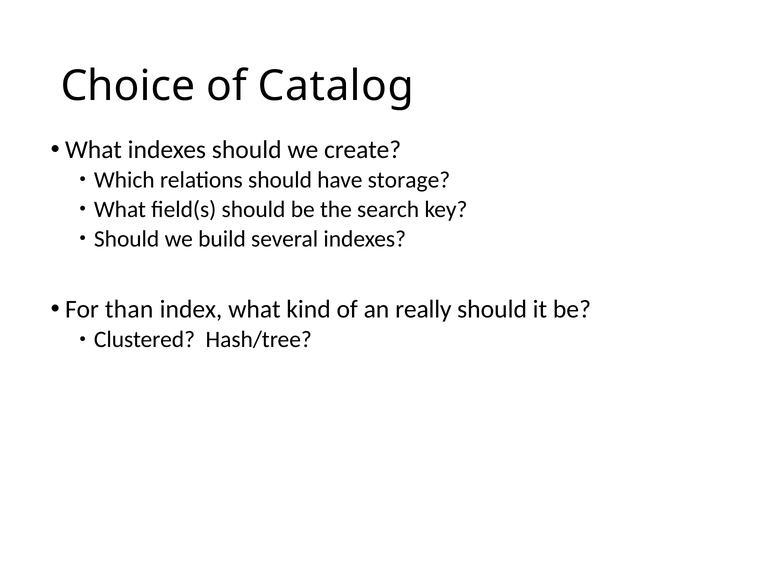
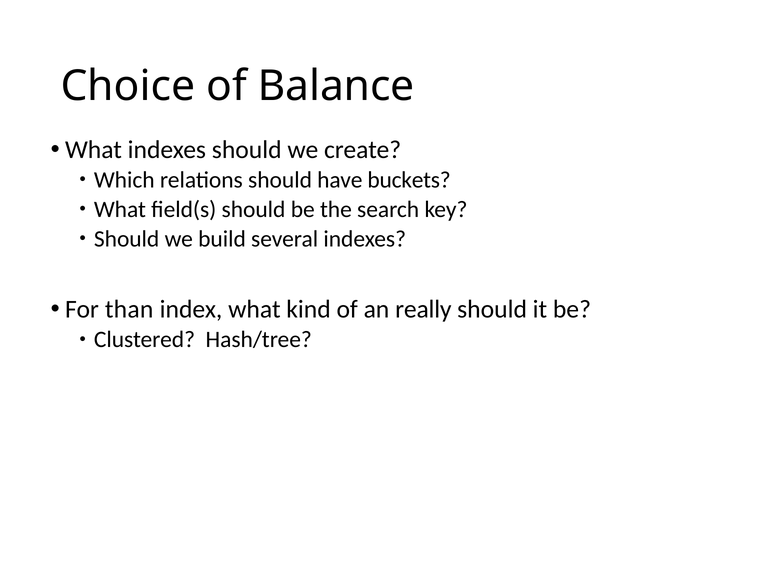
Catalog: Catalog -> Balance (336, 86)
storage: storage -> buckets (409, 180)
